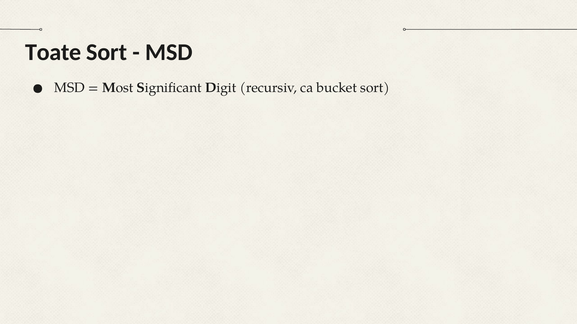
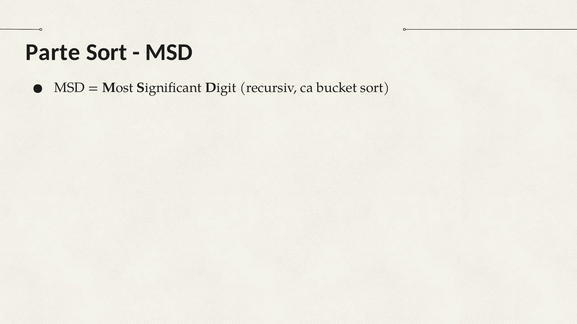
Toate: Toate -> Parte (53, 52)
